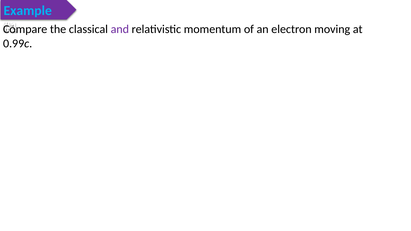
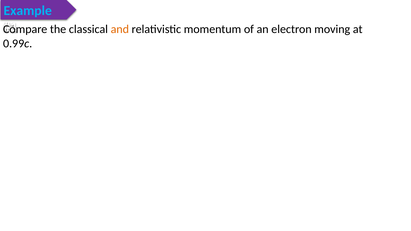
and colour: purple -> orange (120, 29)
